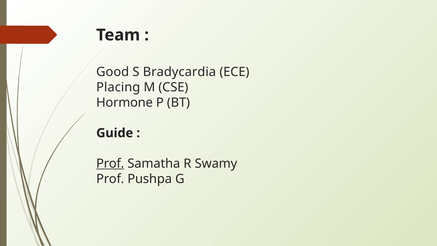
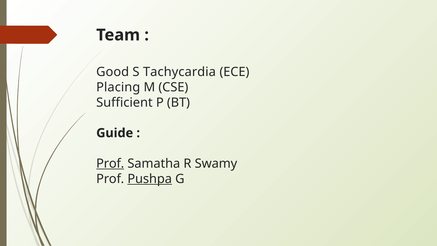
Bradycardia: Bradycardia -> Tachycardia (179, 72)
Hormone: Hormone -> Sufficient (124, 102)
Pushpa underline: none -> present (150, 179)
